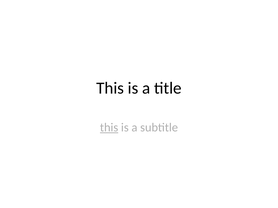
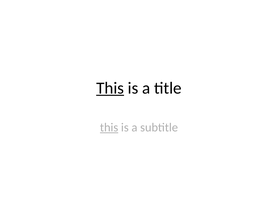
This underline: none -> present (110, 88)
